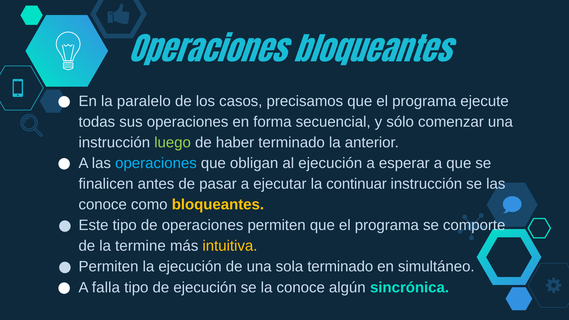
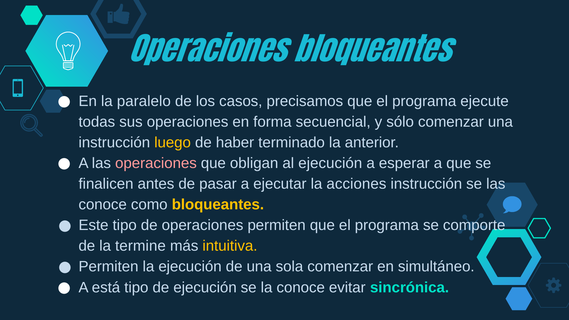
luego colour: light green -> yellow (173, 143)
operaciones colour: light blue -> pink (156, 163)
continuar: continuar -> acciones (356, 184)
sola terminado: terminado -> comenzar (340, 267)
falla: falla -> está (106, 287)
algún: algún -> evitar (347, 287)
